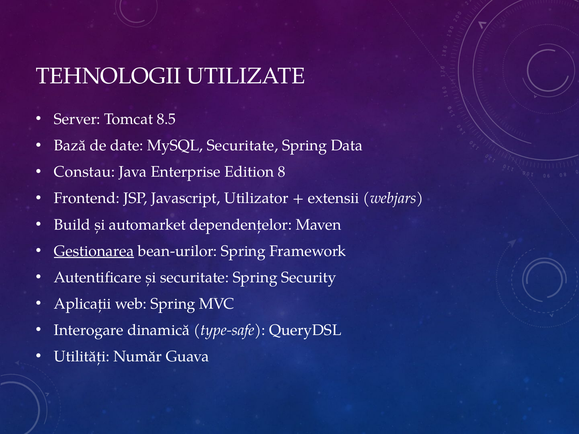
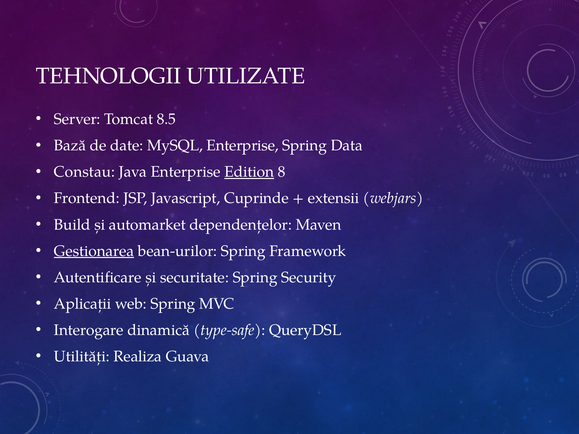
MySQL Securitate: Securitate -> Enterprise (243, 146)
Edition underline: none -> present (249, 172)
Utilizator: Utilizator -> Cuprinde (256, 198)
Număr: Număr -> Realiza (138, 357)
